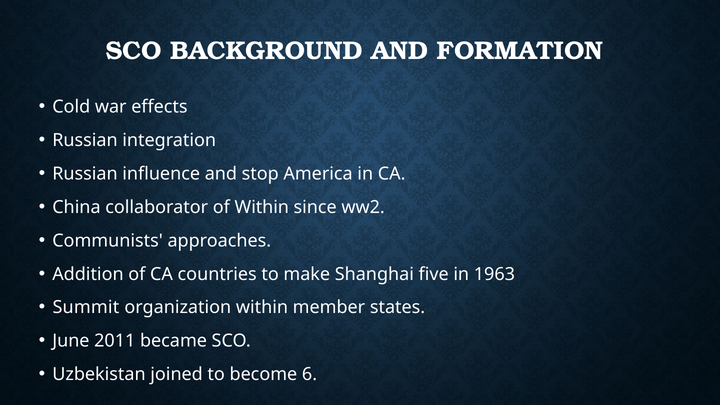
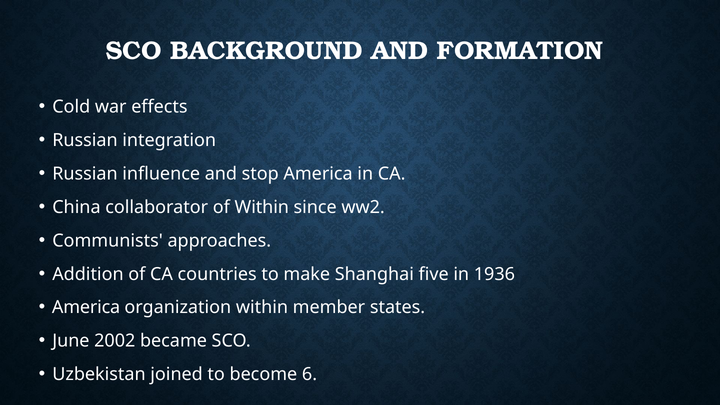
1963: 1963 -> 1936 (494, 274)
Summit: Summit -> America (86, 307)
2011: 2011 -> 2002 (115, 341)
